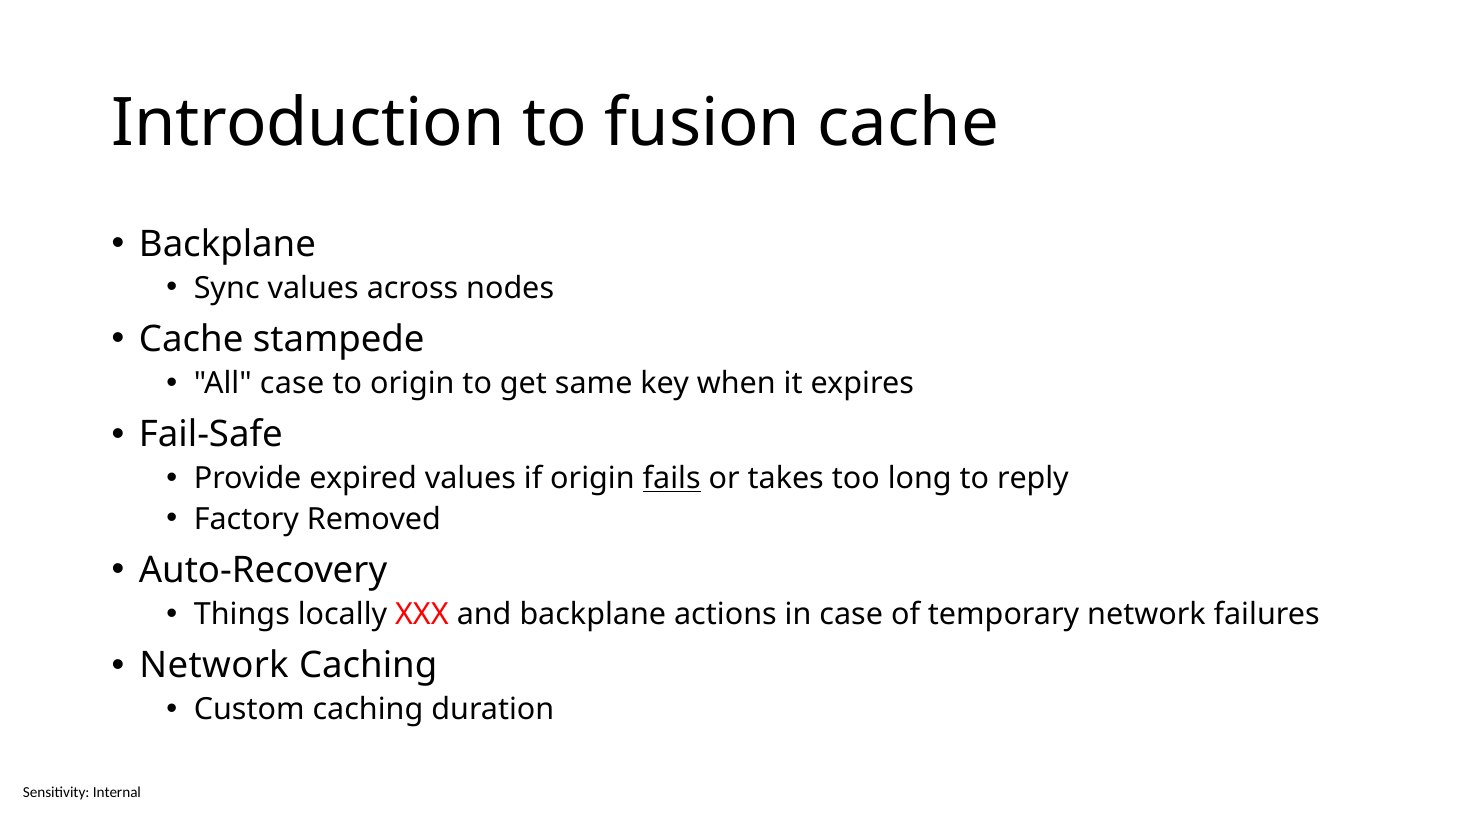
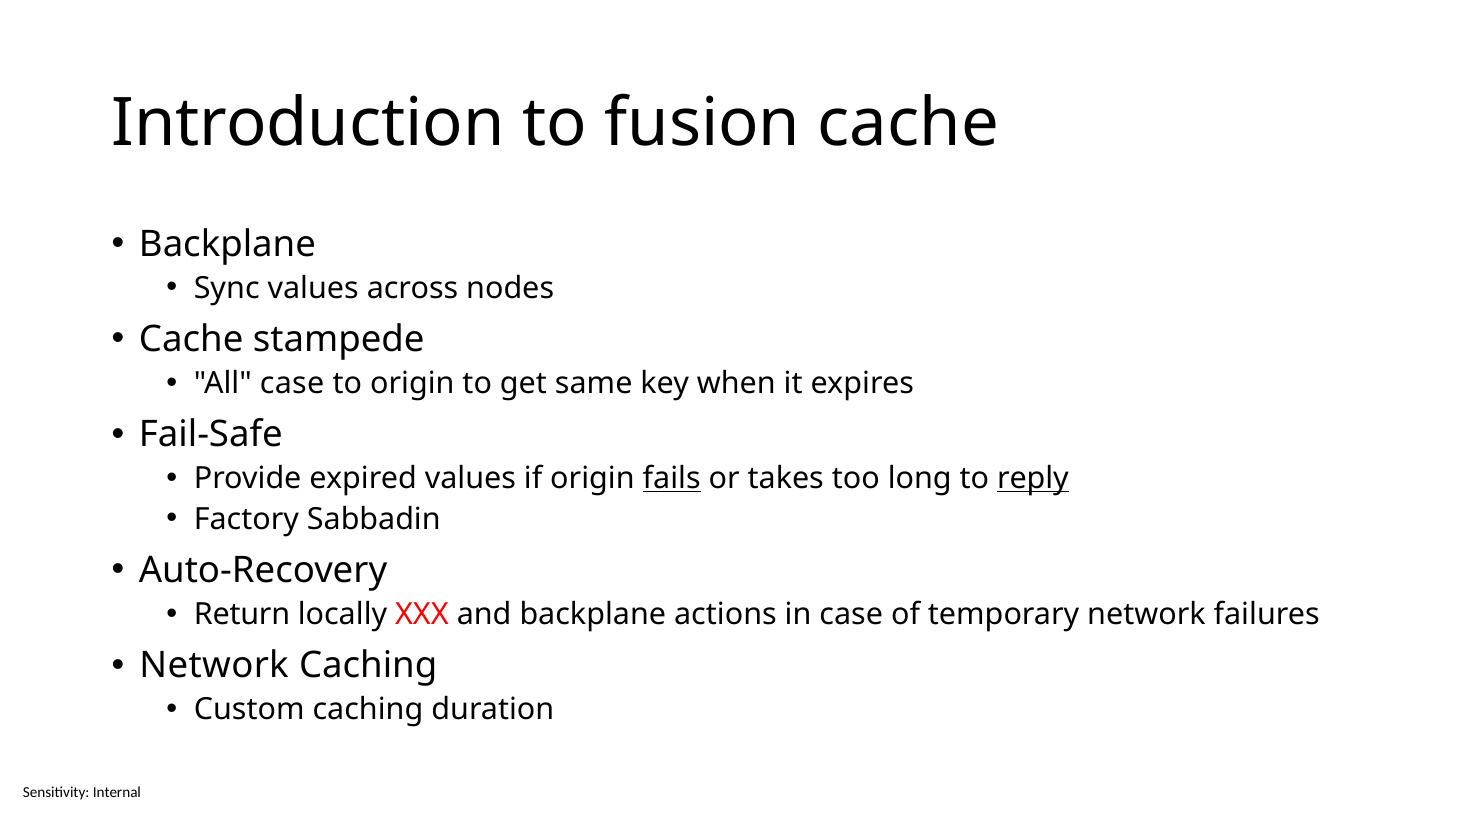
reply underline: none -> present (1033, 478)
Removed: Removed -> Sabbadin (374, 519)
Things: Things -> Return (242, 614)
